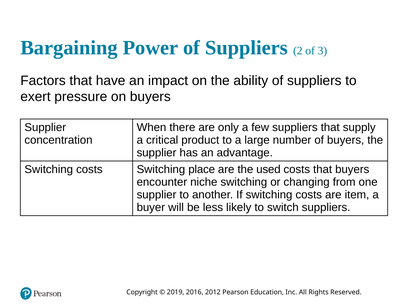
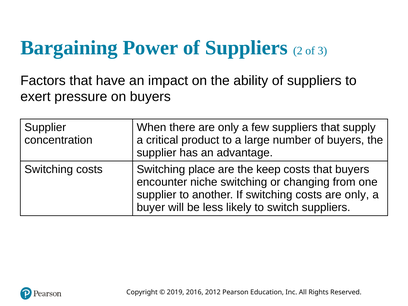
used: used -> keep (268, 170)
costs are item: item -> only (357, 195)
